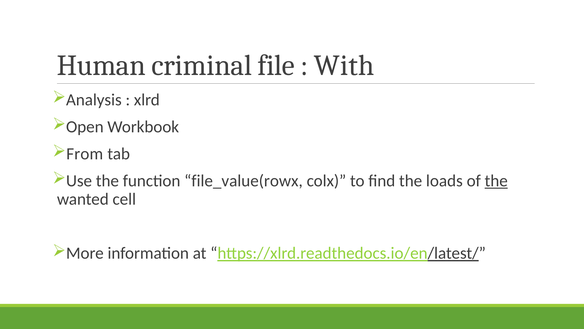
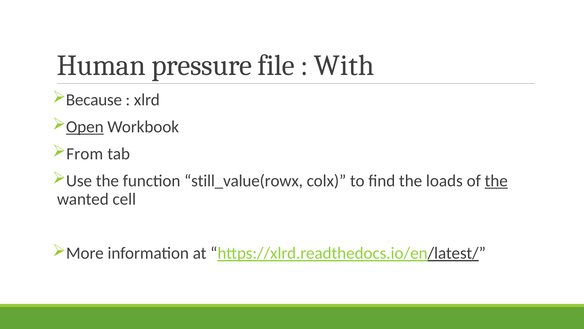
criminal: criminal -> pressure (202, 65)
Analysis: Analysis -> Because (94, 100)
Open underline: none -> present (85, 127)
file_value(rowx: file_value(rowx -> still_value(rowx (244, 180)
